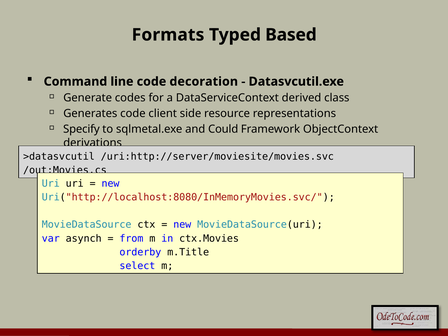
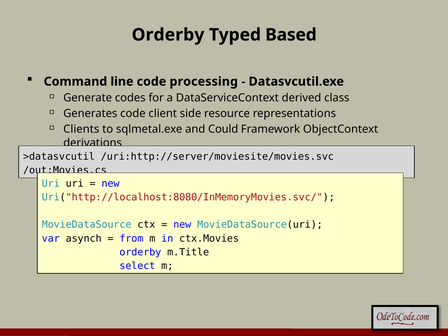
Formats: Formats -> Orderby (168, 35)
decoration: decoration -> processing (204, 82)
Specify: Specify -> Clients (81, 129)
